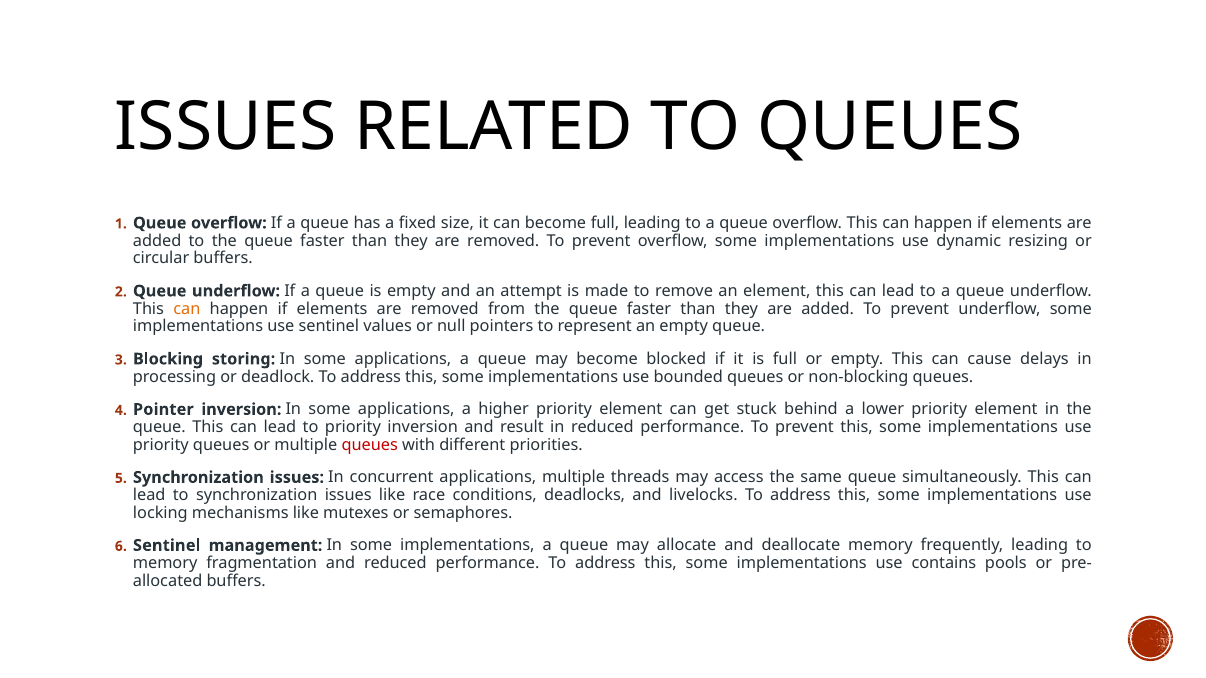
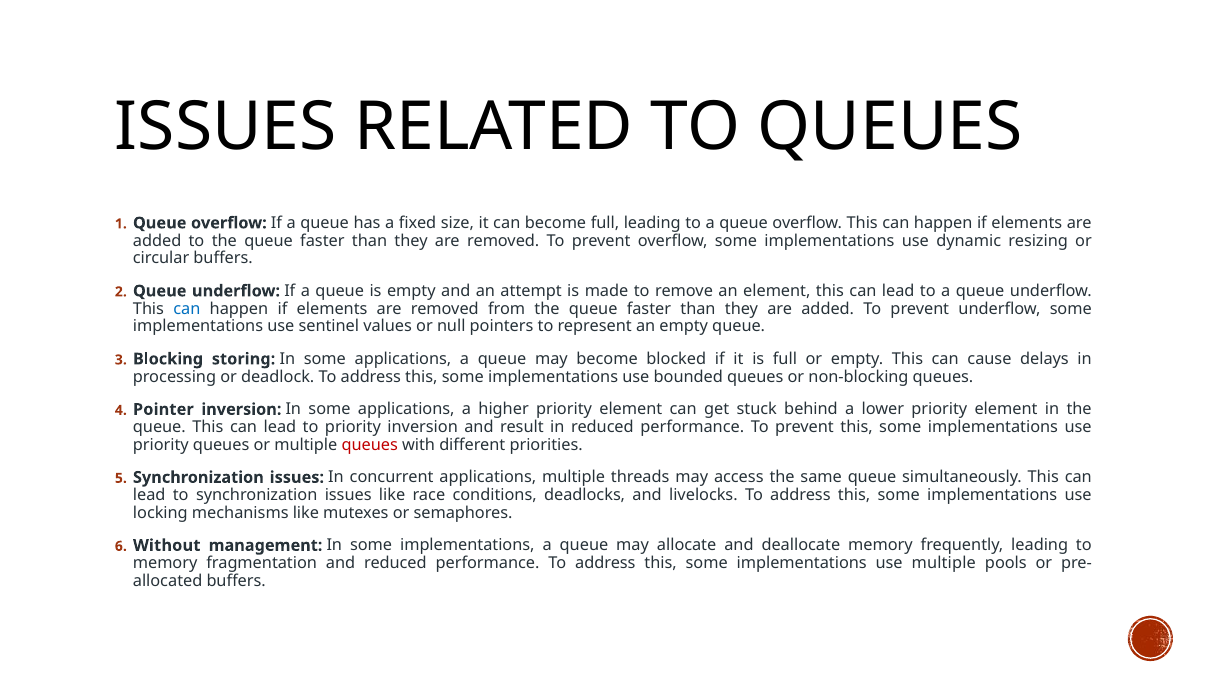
can colour: orange -> blue (187, 309)
Sentinel: Sentinel -> Without (167, 546)
use contains: contains -> multiple (944, 563)
